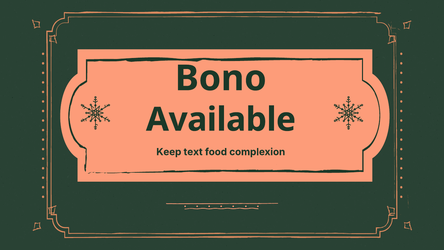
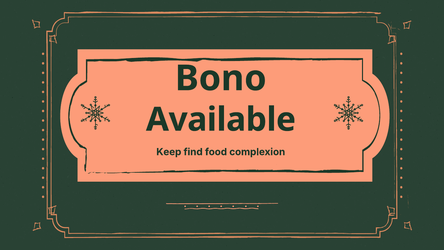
text: text -> find (193, 152)
